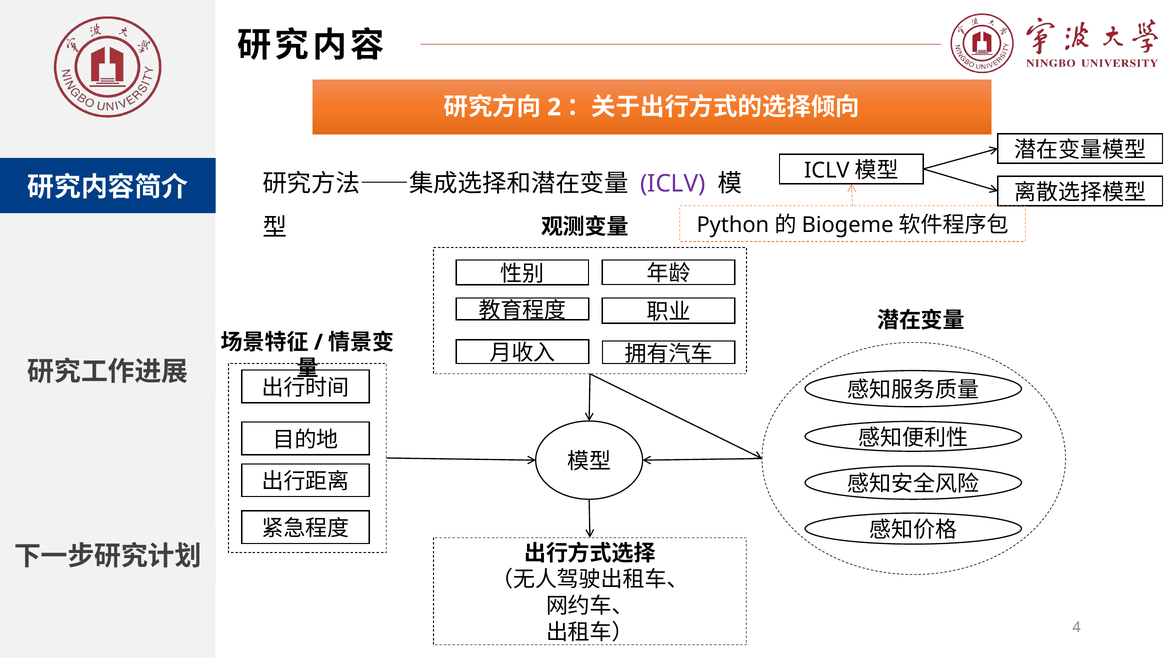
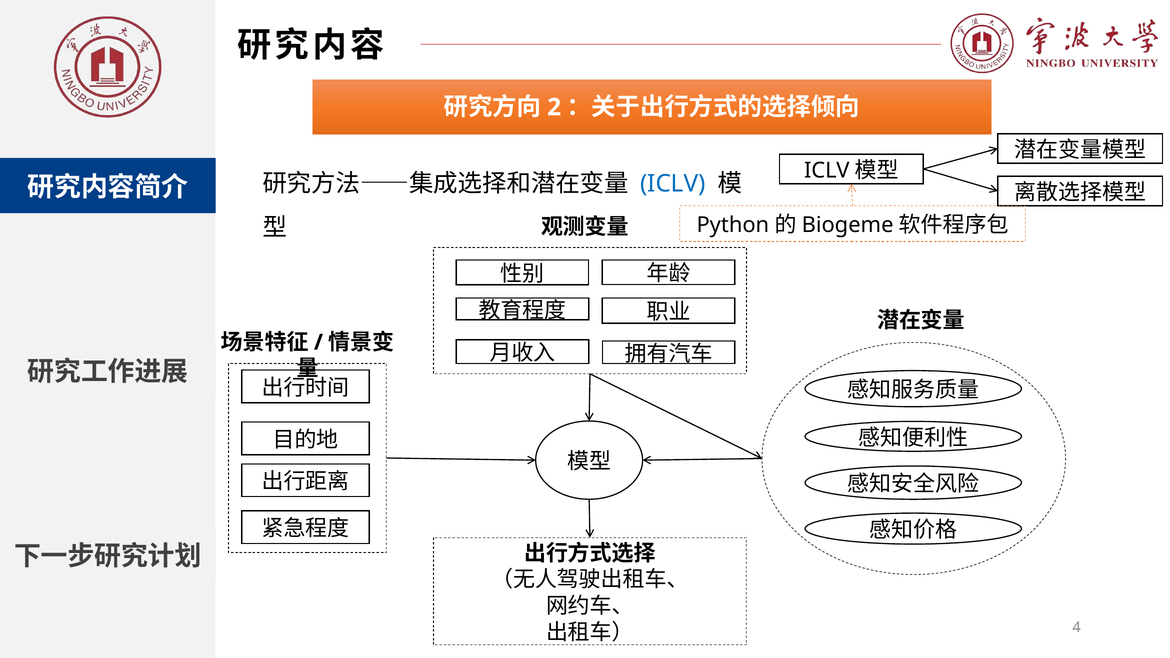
ICLV colour: purple -> blue (673, 184)
